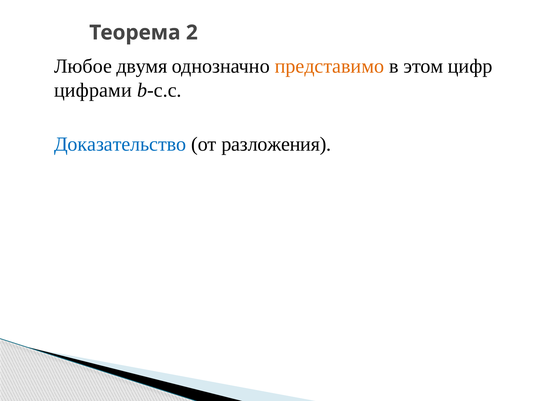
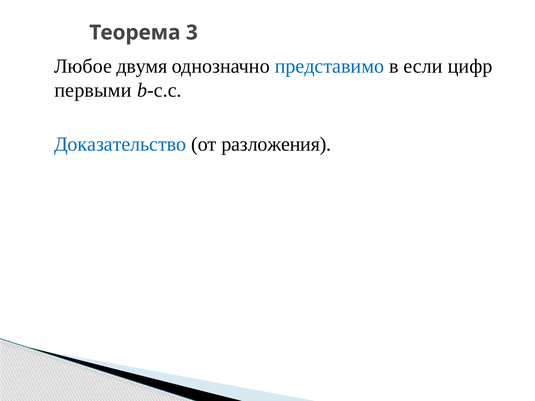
2: 2 -> 3 (192, 33)
представимо colour: orange -> blue (329, 66)
этом: этом -> если (423, 66)
цифрами: цифрами -> первыми (93, 90)
